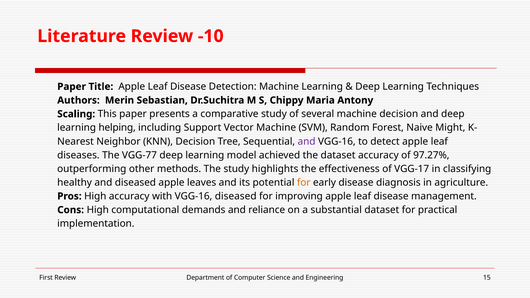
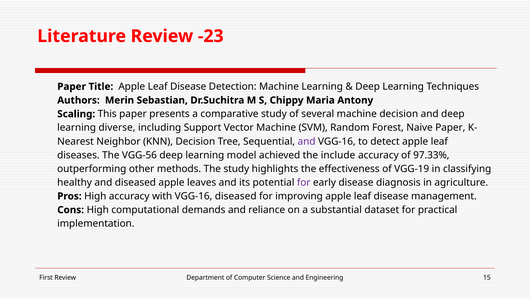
-10: -10 -> -23 (211, 36)
helping: helping -> diverse (117, 128)
Naive Might: Might -> Paper (450, 128)
VGG-77: VGG-77 -> VGG-56 (139, 155)
the dataset: dataset -> include (338, 155)
97.27%: 97.27% -> 97.33% (431, 155)
VGG-17: VGG-17 -> VGG-19 (412, 169)
for colour: orange -> purple (304, 183)
